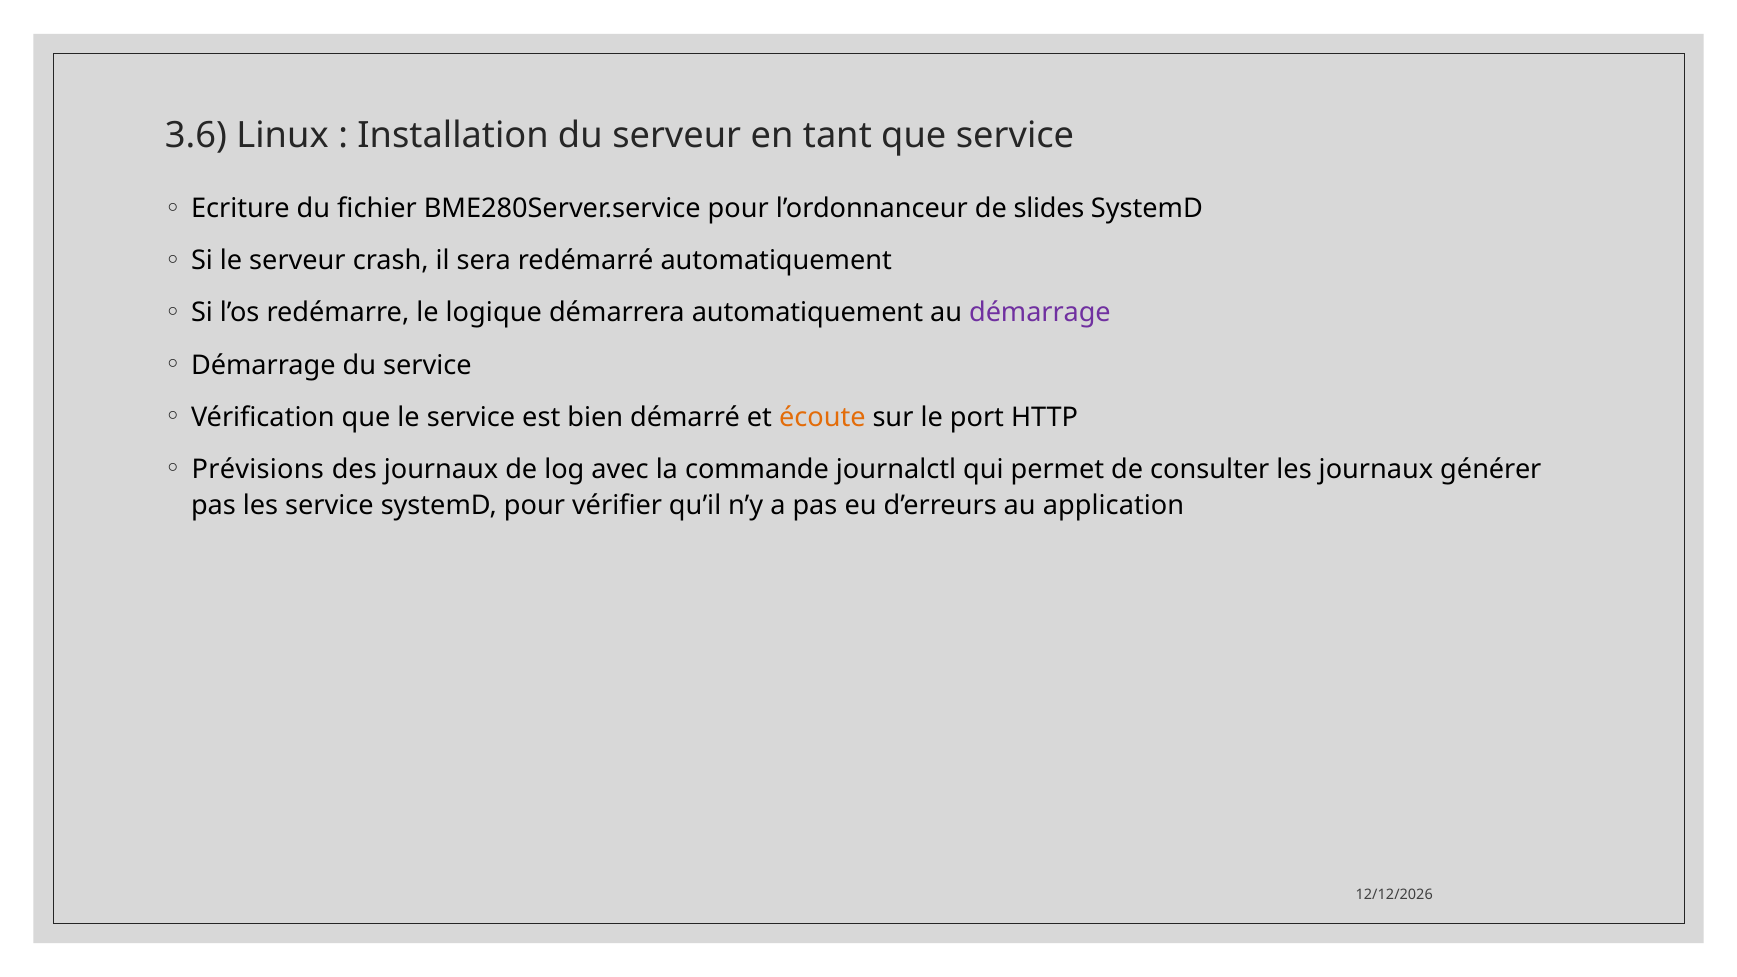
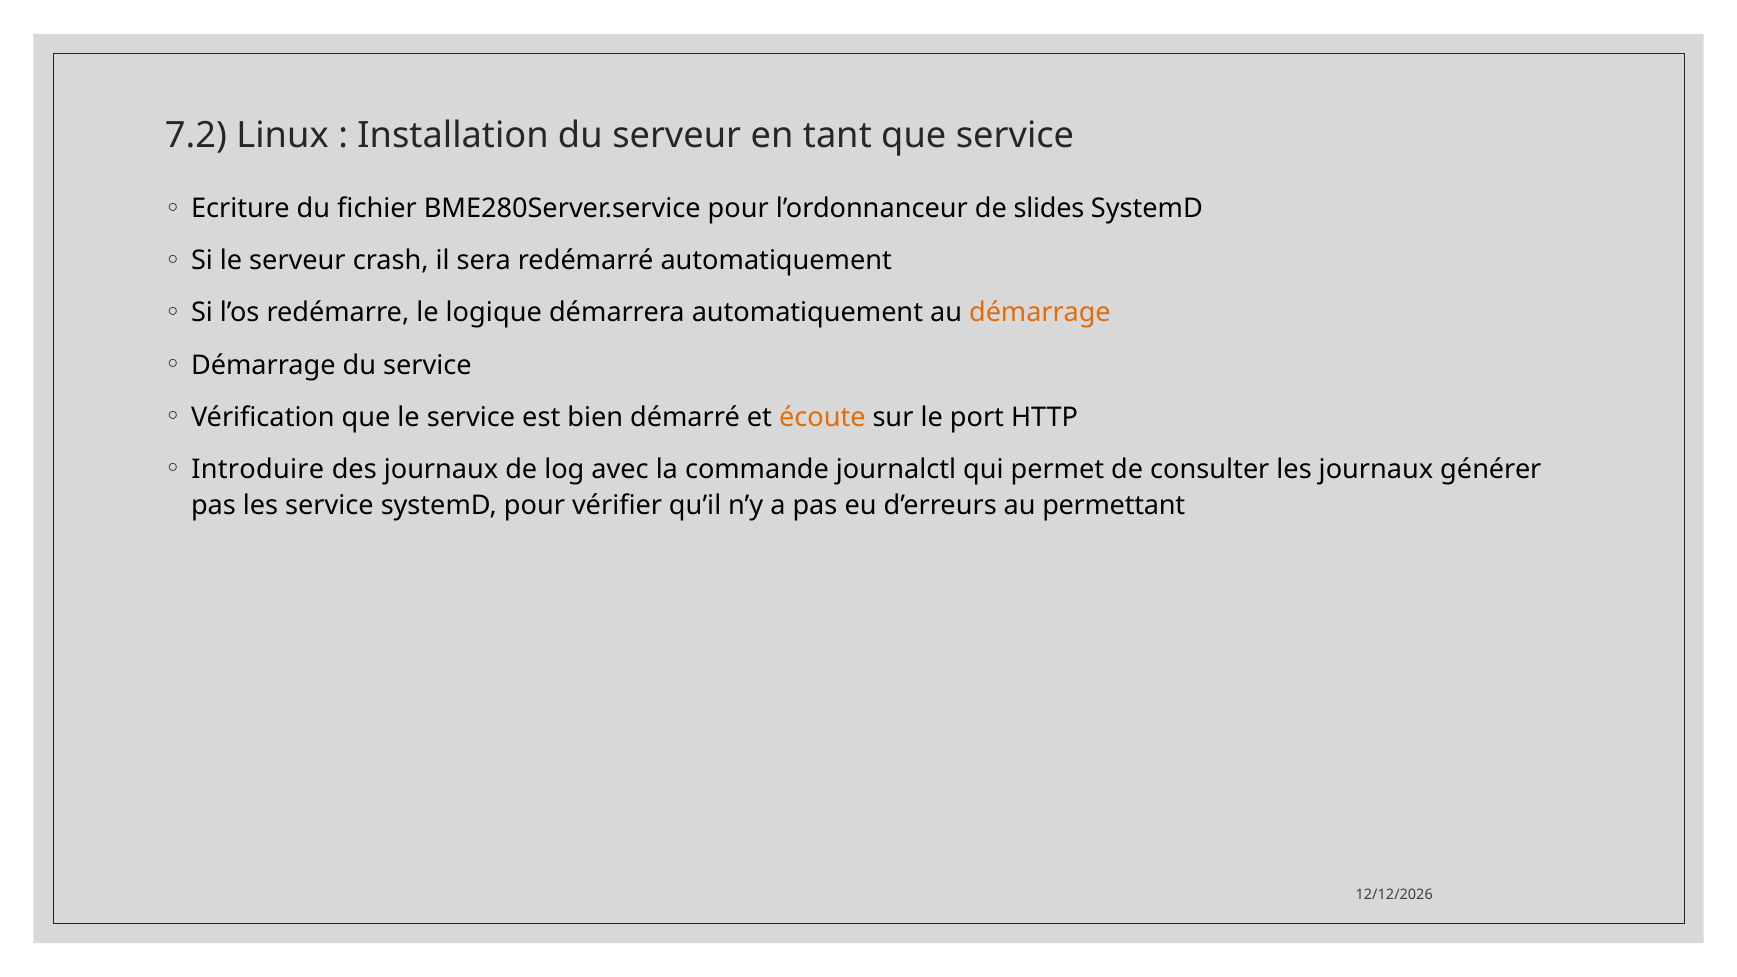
3.6: 3.6 -> 7.2 (196, 136)
démarrage colour: purple -> orange (1040, 313)
Prévisions: Prévisions -> Introduire (258, 469)
application: application -> permettant (1114, 505)
